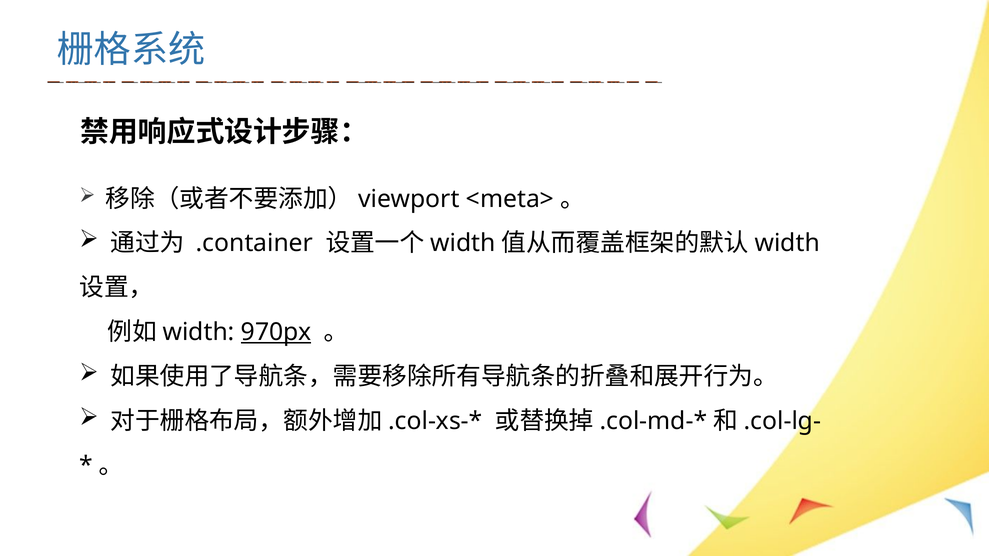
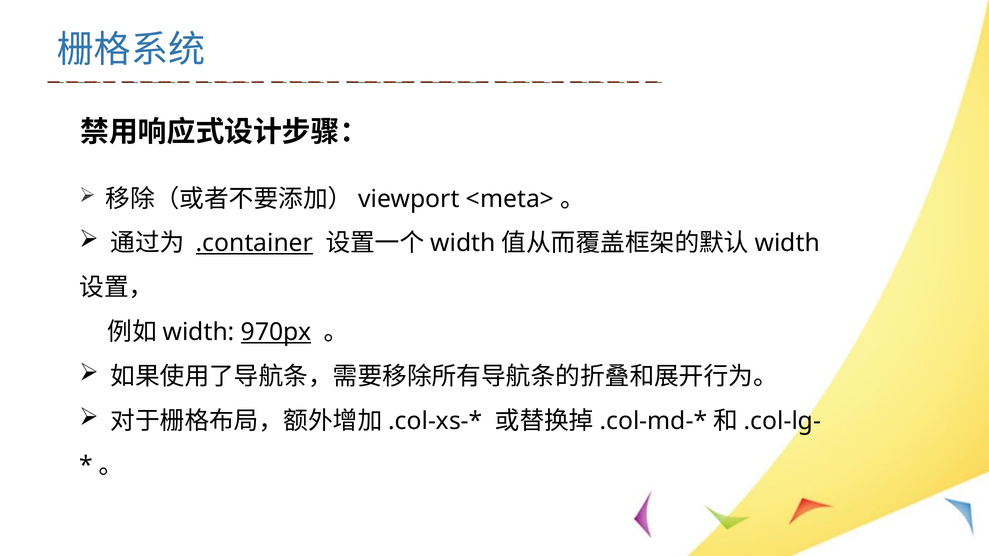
.container underline: none -> present (254, 243)
